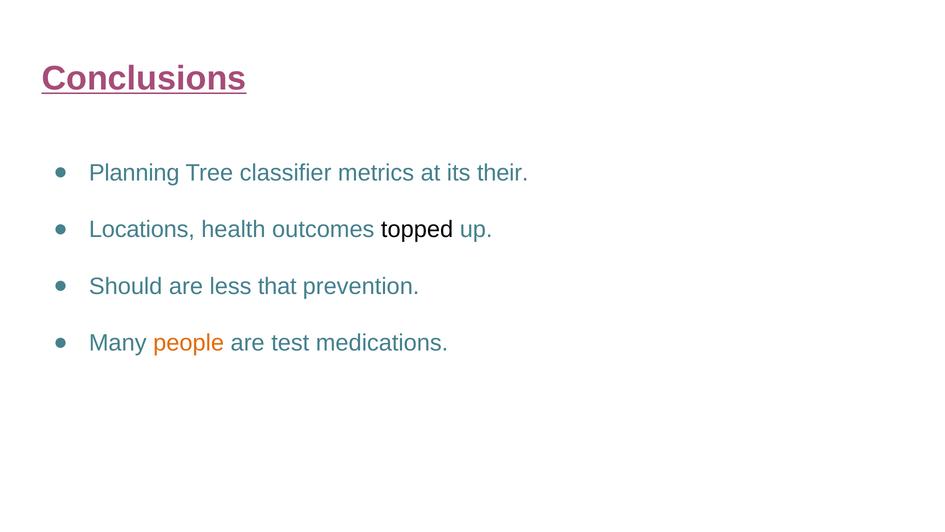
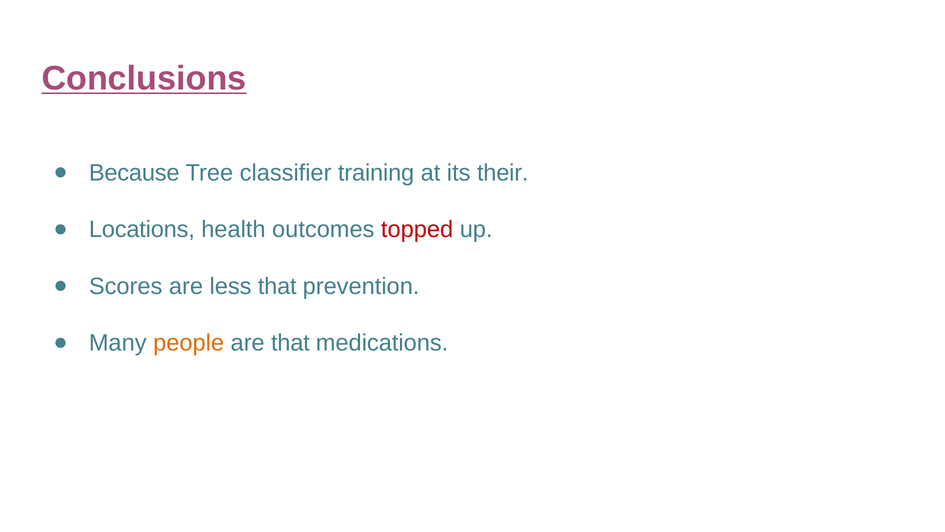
Planning: Planning -> Because (134, 173)
metrics: metrics -> training (376, 173)
topped colour: black -> red (417, 229)
Should: Should -> Scores (126, 286)
are test: test -> that (290, 343)
